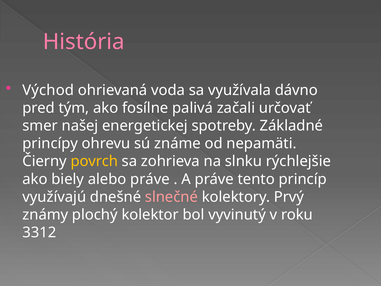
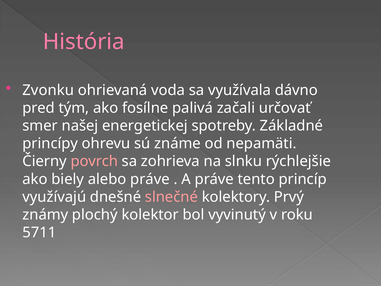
Východ: Východ -> Zvonku (48, 90)
povrch colour: yellow -> pink (94, 161)
3312: 3312 -> 5711 (39, 232)
